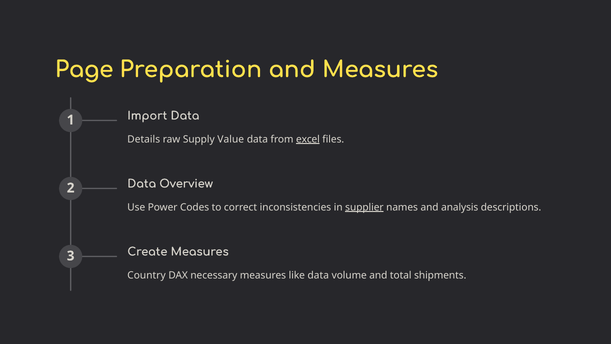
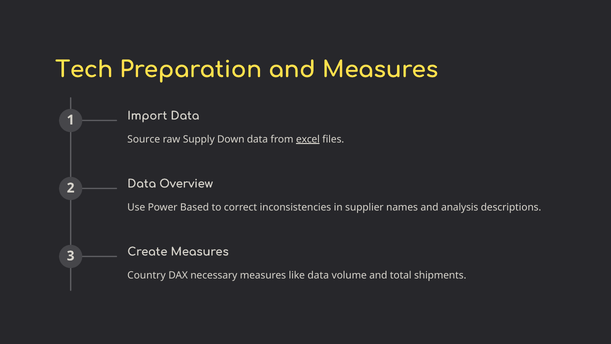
Page: Page -> Tech (84, 70)
Details: Details -> Source (144, 139)
Value: Value -> Down (231, 139)
Codes: Codes -> Based (195, 207)
supplier underline: present -> none (364, 207)
